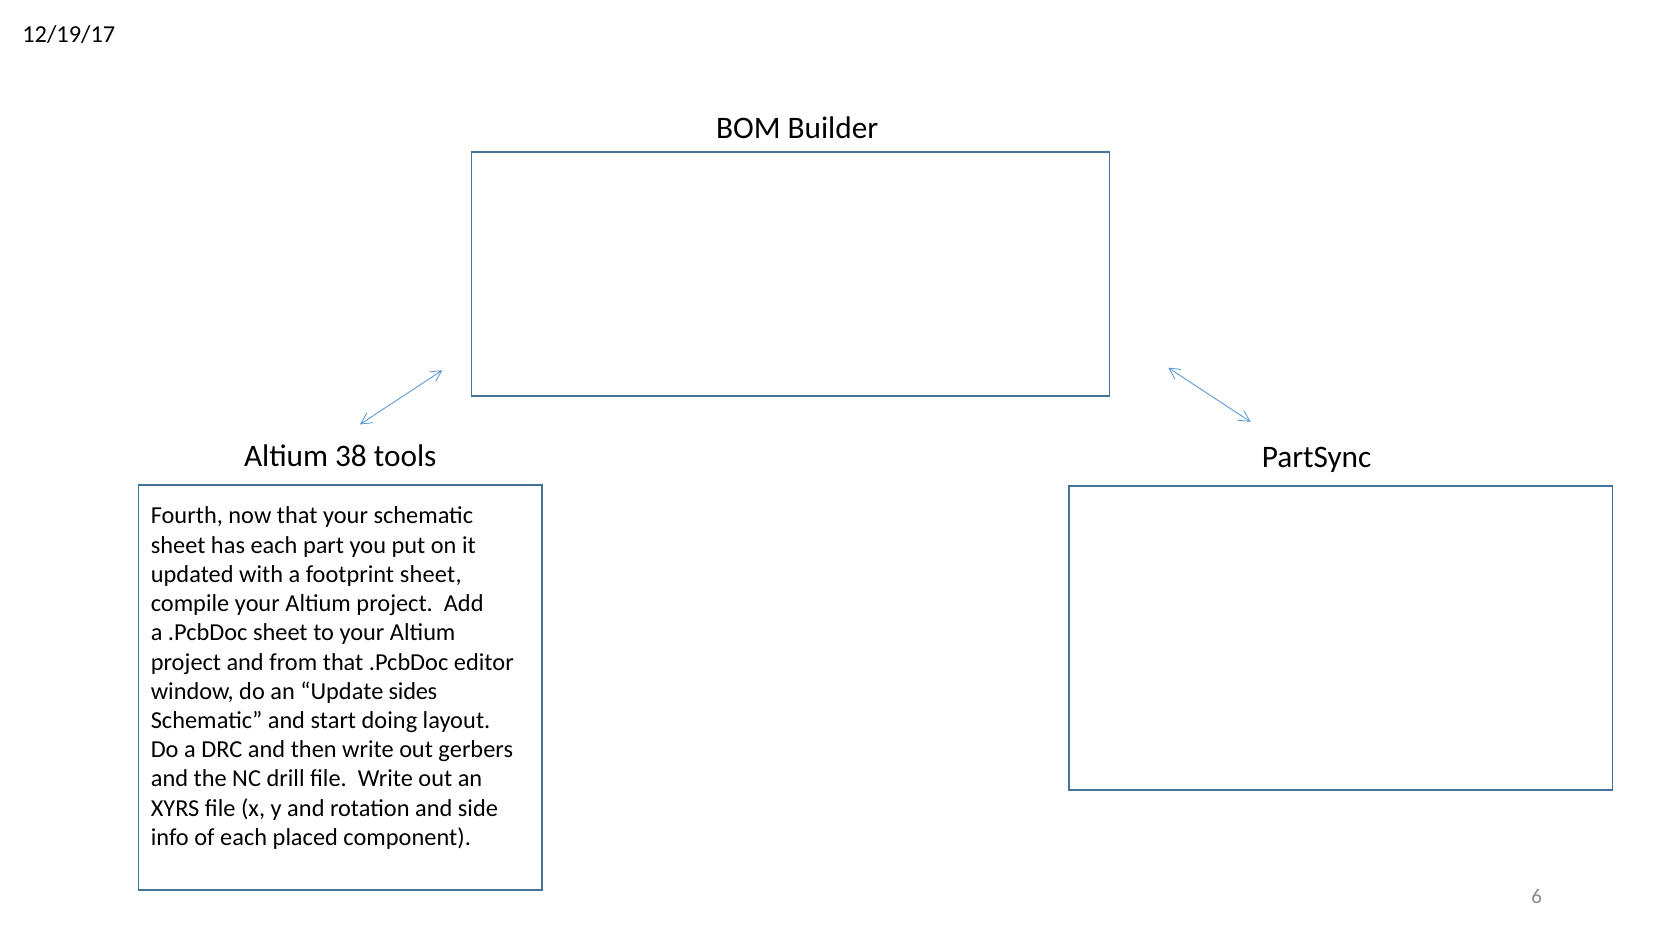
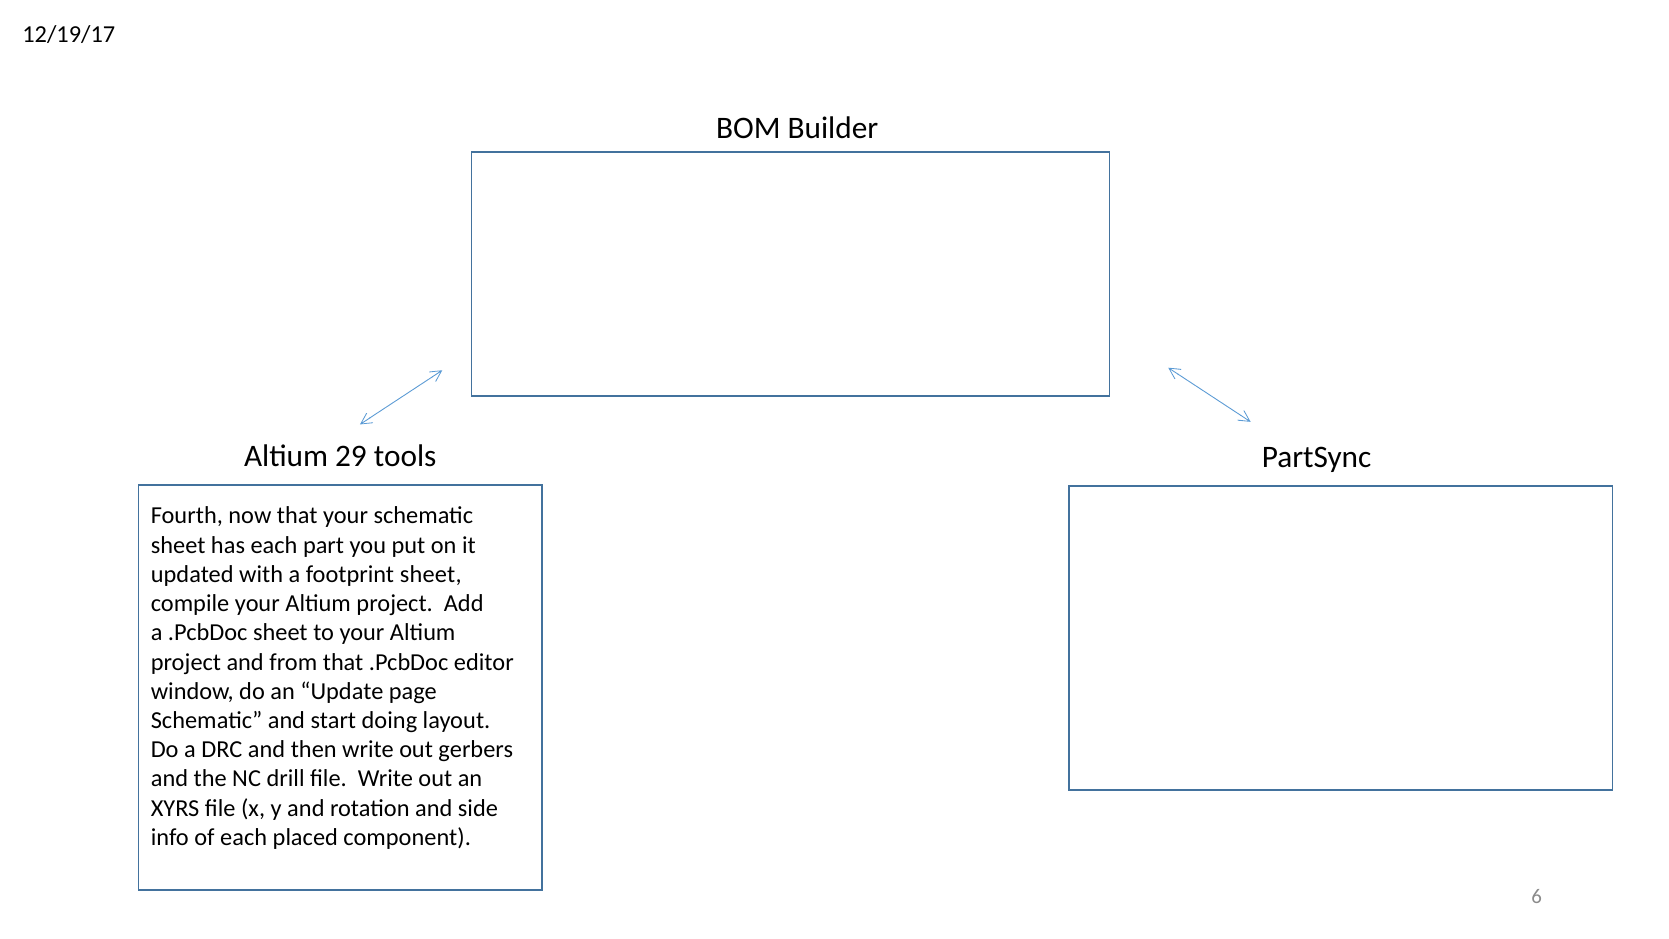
38: 38 -> 29 (351, 456)
sides: sides -> page (413, 691)
